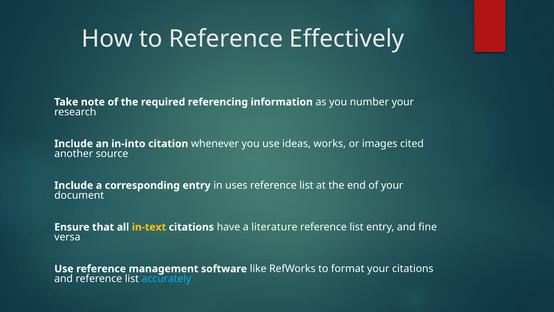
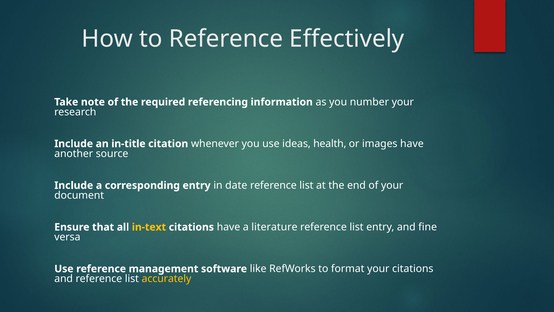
in-into: in-into -> in-title (128, 144)
works: works -> health (330, 144)
images cited: cited -> have (412, 144)
uses: uses -> date (236, 185)
accurately colour: light blue -> yellow (166, 278)
